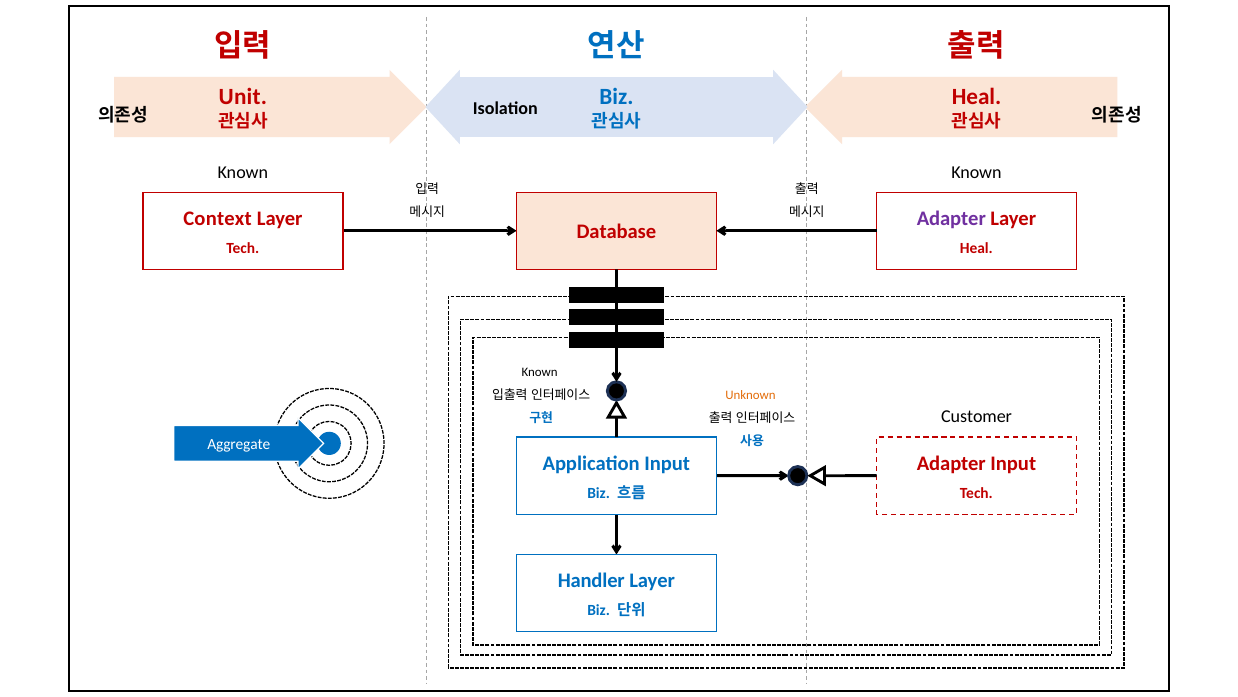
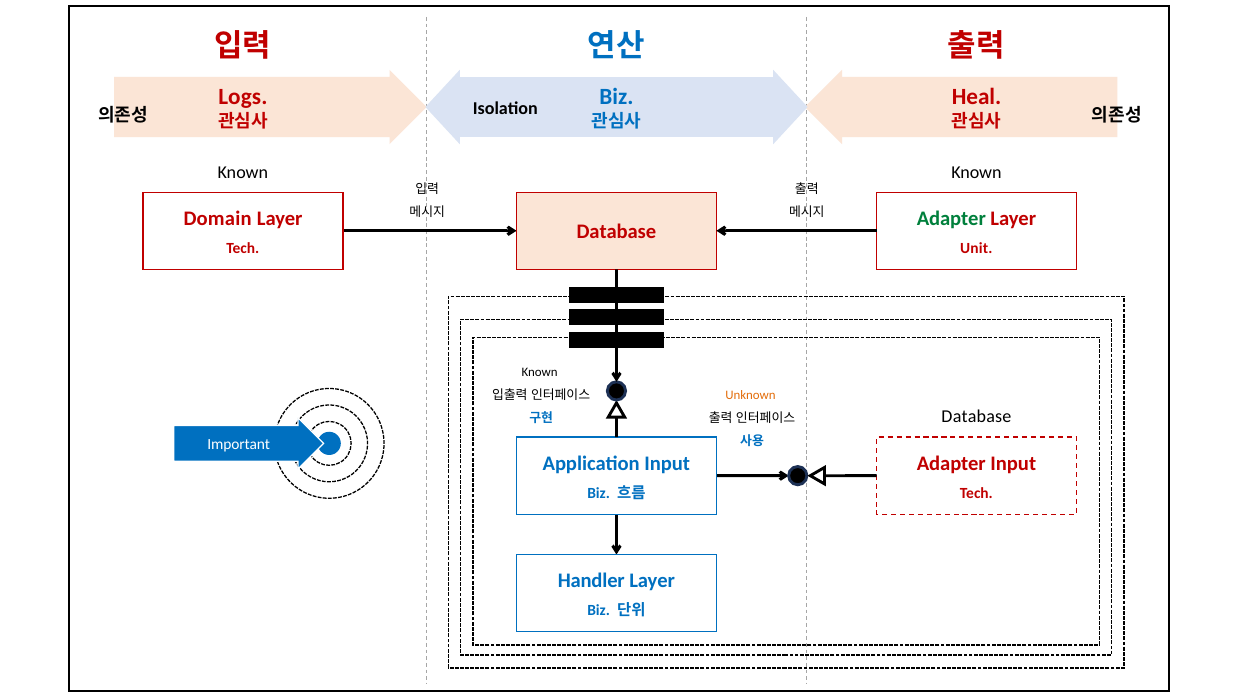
Unit: Unit -> Logs (243, 97)
Context: Context -> Domain (218, 218)
Adapter colour: purple -> green (951, 218)
Heal: Heal -> Unit (976, 248)
Customer: Customer -> Database (976, 417)
Aggregate: Aggregate -> Important (239, 444)
